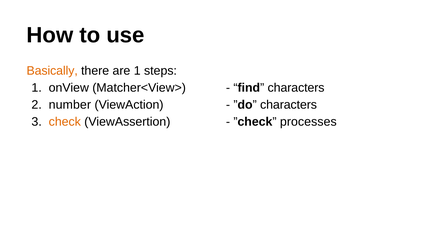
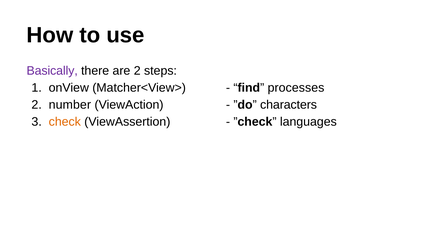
Basically colour: orange -> purple (52, 71)
are 1: 1 -> 2 (137, 71)
find characters: characters -> processes (296, 88)
processes: processes -> languages (308, 122)
